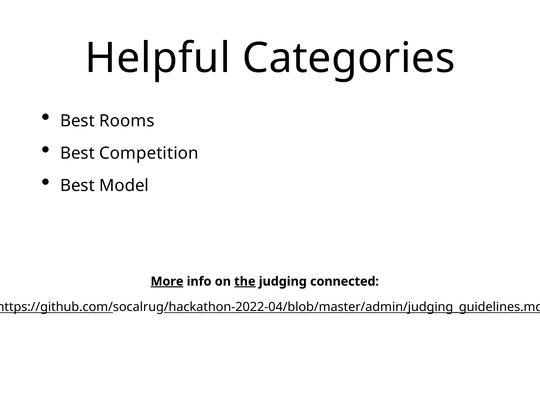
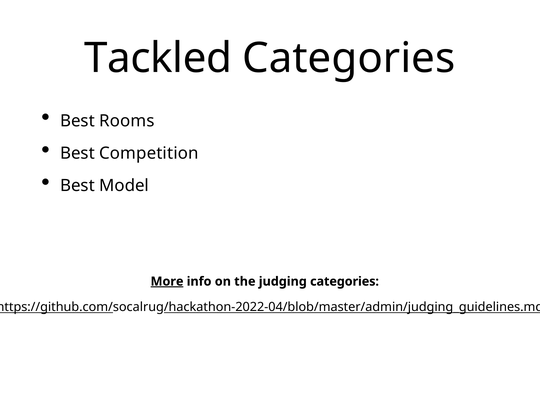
Helpful: Helpful -> Tackled (158, 58)
the underline: present -> none (245, 281)
judging connected: connected -> categories (345, 281)
